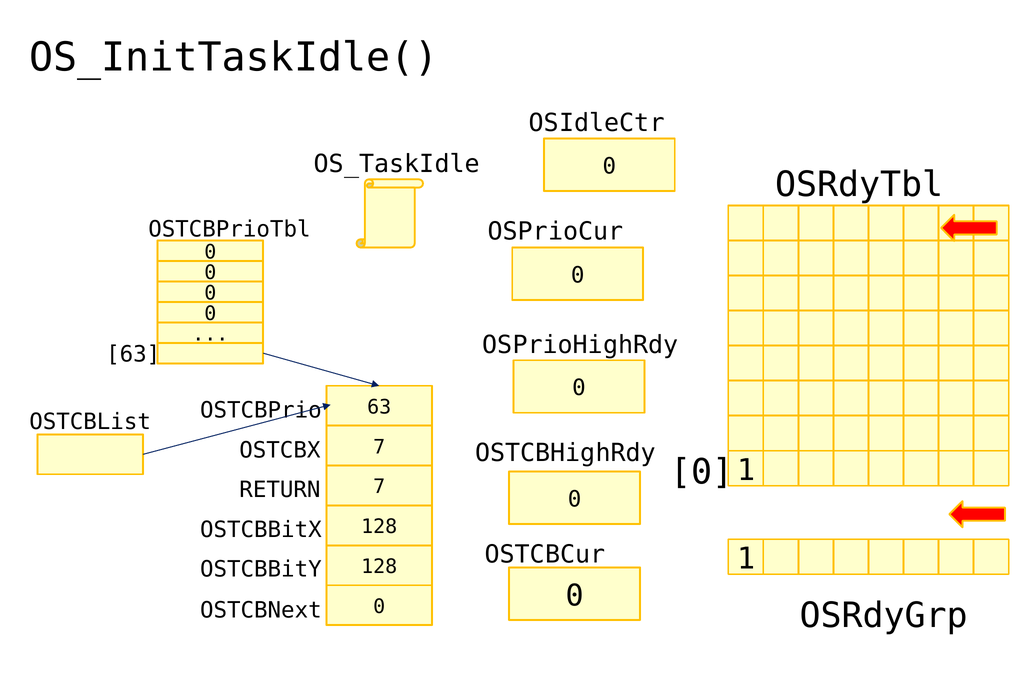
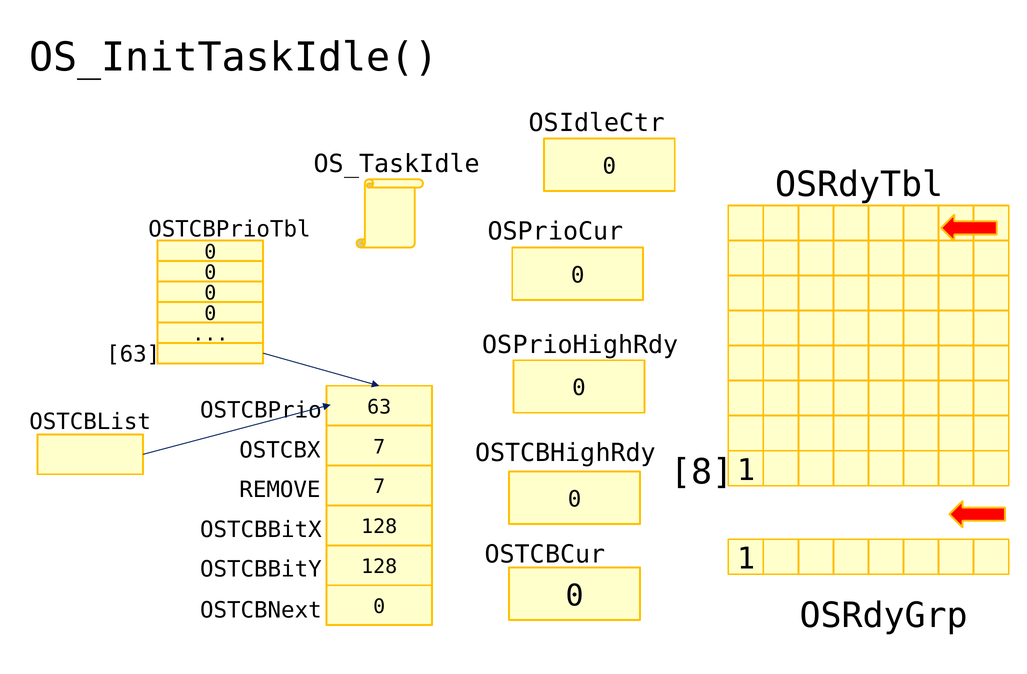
0: 0 -> 8 (702, 472)
RETURN: RETURN -> REMOVE (280, 490)
